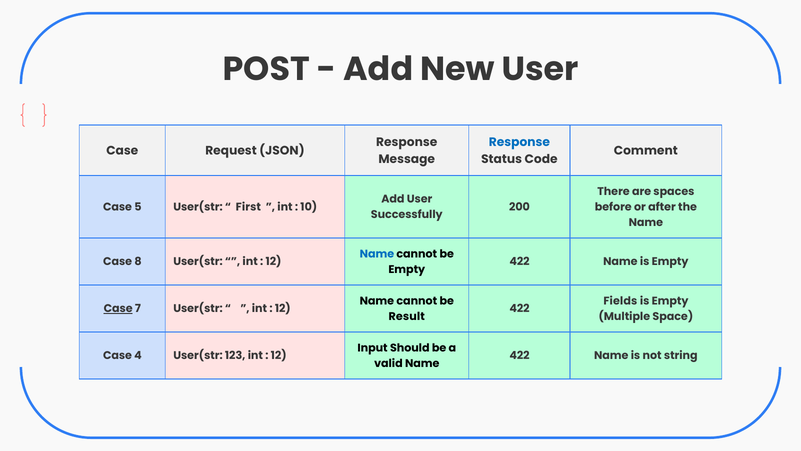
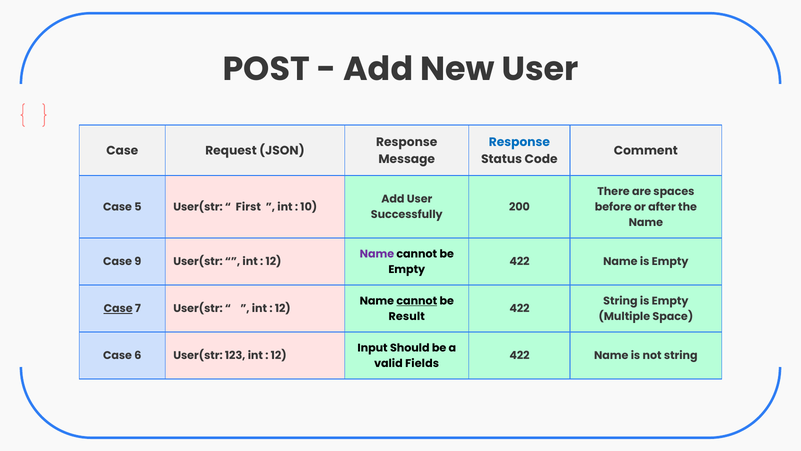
Name colour: blue -> purple (377, 254)
8: 8 -> 9 (138, 261)
cannot underline: none -> present (417, 301)
Fields: Fields -> String (620, 301)
4: 4 -> 6 (138, 355)
valid Name: Name -> Fields (422, 363)
